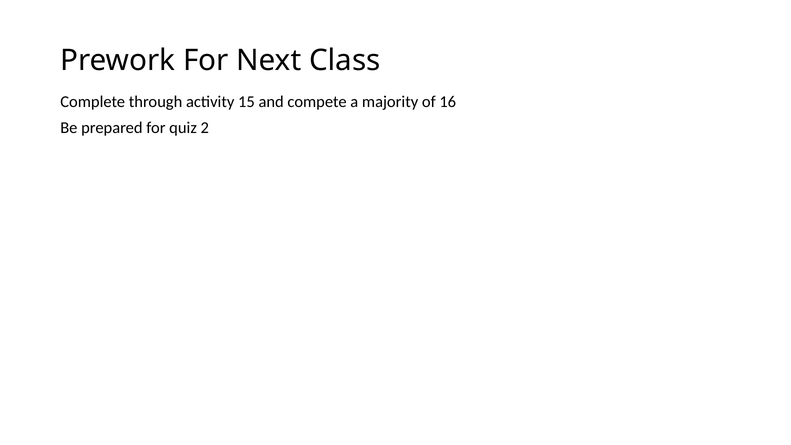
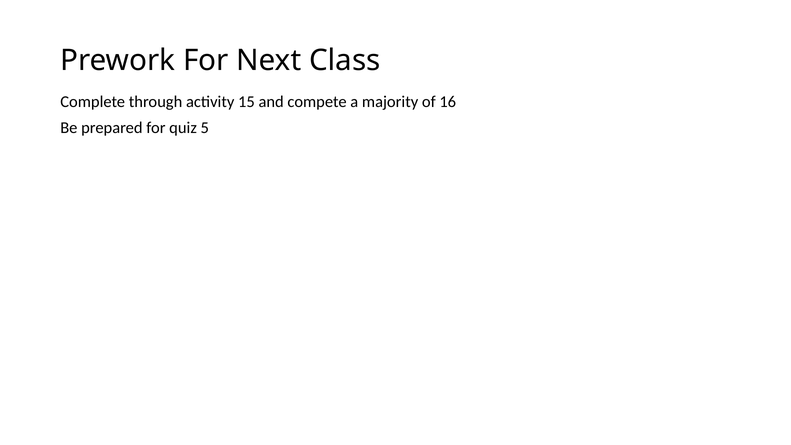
2: 2 -> 5 (205, 128)
